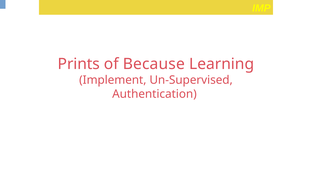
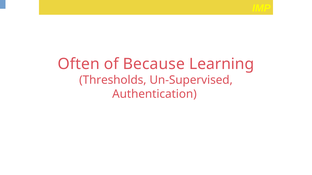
Prints: Prints -> Often (79, 64)
Implement: Implement -> Thresholds (113, 80)
